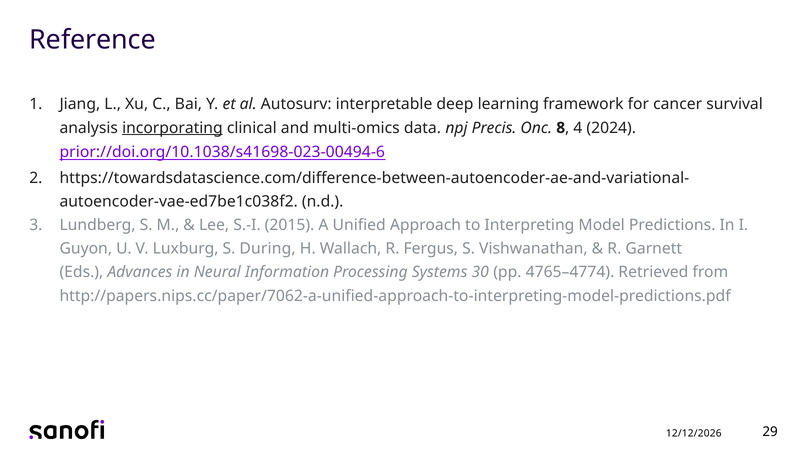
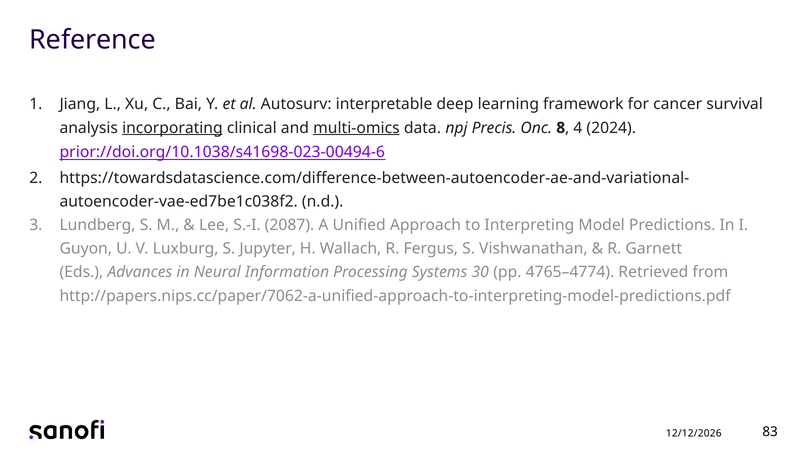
multi-omics underline: none -> present (356, 128)
2015: 2015 -> 2087 (290, 225)
During: During -> Jupyter (268, 249)
29: 29 -> 83 (770, 432)
